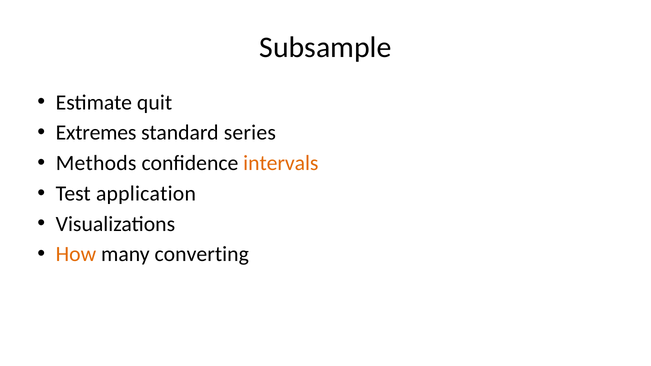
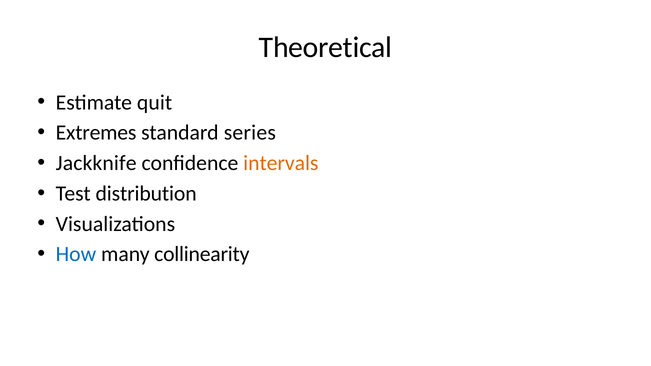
Subsample: Subsample -> Theoretical (326, 47)
Methods: Methods -> Jackknife (96, 163)
application: application -> distribution (146, 194)
How colour: orange -> blue (76, 254)
converting: converting -> collinearity (202, 254)
